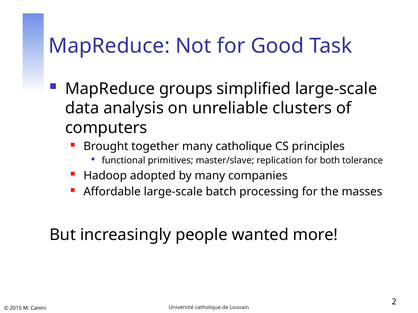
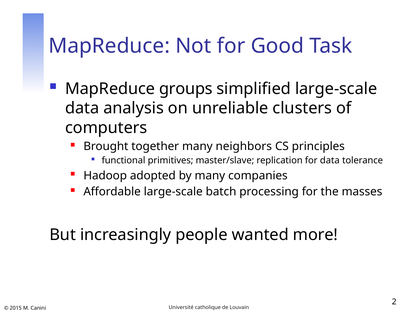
many catholique: catholique -> neighbors (244, 147)
for both: both -> data (330, 161)
